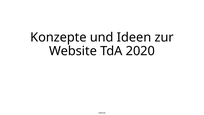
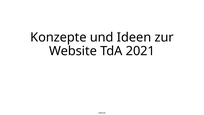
2020: 2020 -> 2021 (140, 51)
